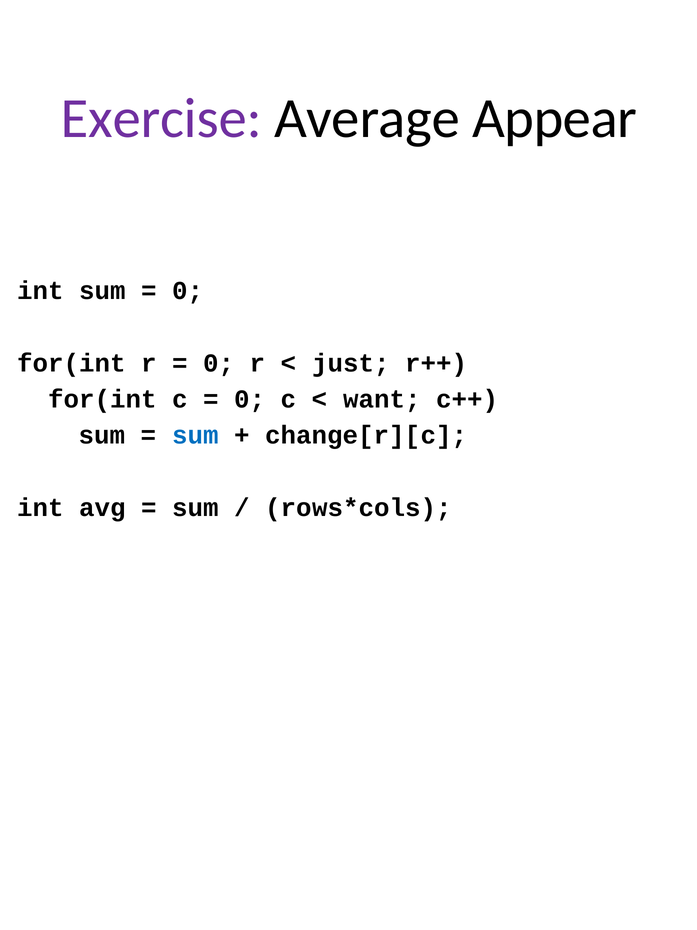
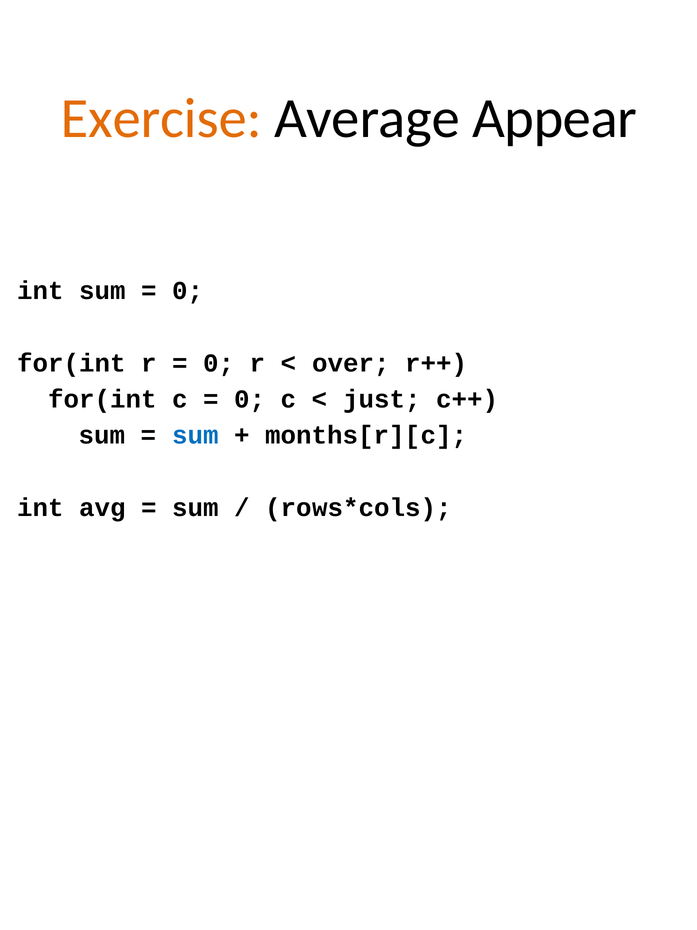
Exercise colour: purple -> orange (161, 119)
just: just -> over (351, 363)
want: want -> just (382, 399)
change[r][c: change[r][c -> months[r][c (366, 435)
